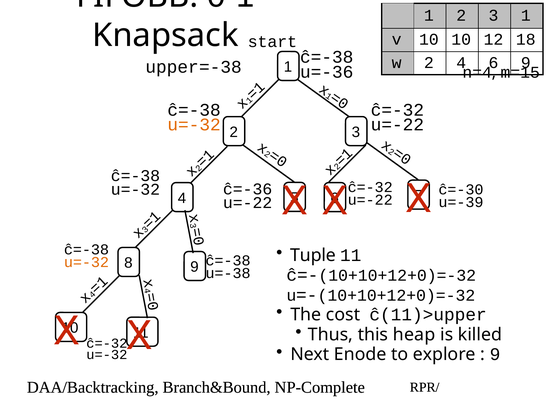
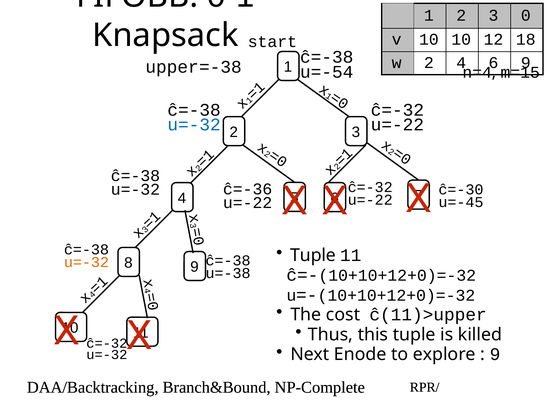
3 1: 1 -> 0 (526, 15)
u=-36: u=-36 -> u=-54 (327, 72)
u=-32 colour: orange -> blue (194, 125)
u=-39: u=-39 -> u=-45 (461, 202)
this heap: heap -> tuple (414, 335)
